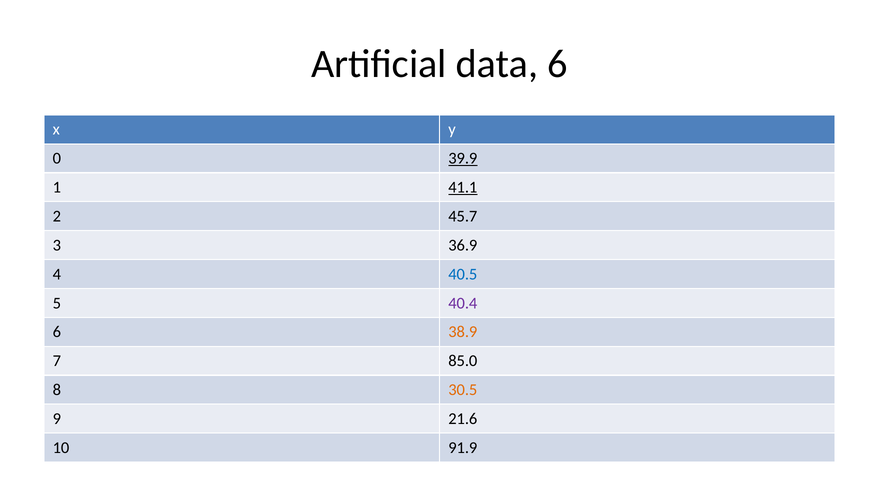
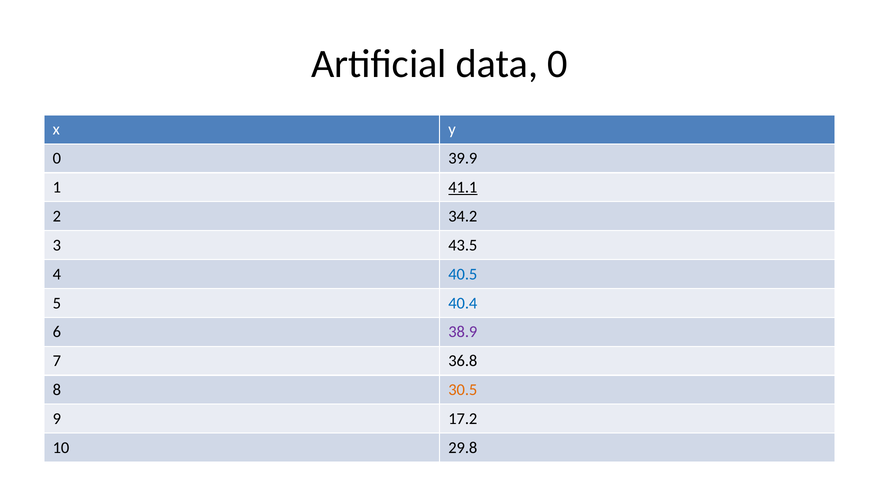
data 6: 6 -> 0 (557, 64)
39.9 underline: present -> none (463, 158)
45.7: 45.7 -> 34.2 (463, 216)
36.9: 36.9 -> 43.5 (463, 245)
40.4 colour: purple -> blue (463, 303)
38.9 colour: orange -> purple (463, 332)
85.0: 85.0 -> 36.8 (463, 361)
21.6: 21.6 -> 17.2 (463, 418)
91.9: 91.9 -> 29.8 (463, 447)
